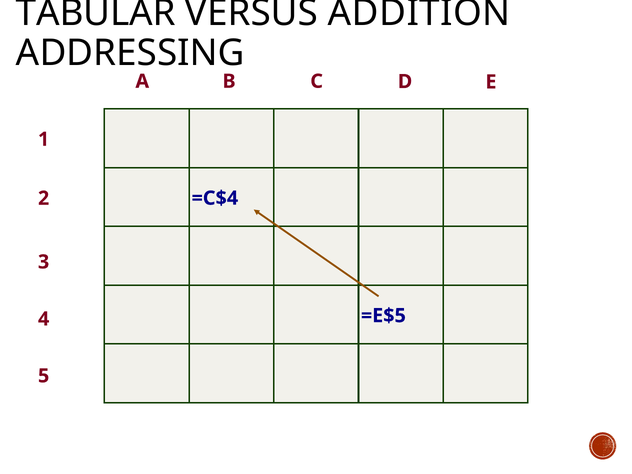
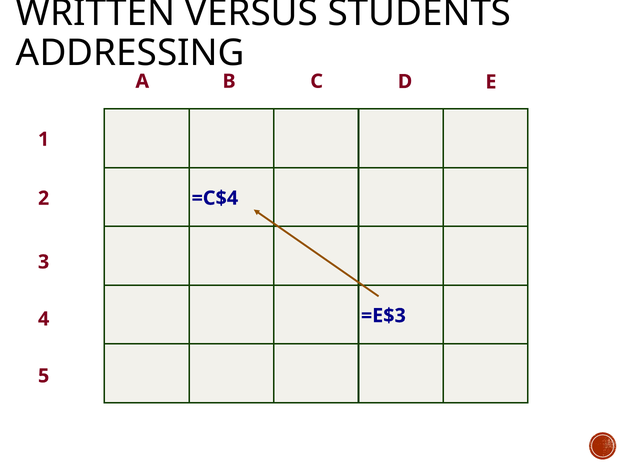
TABULAR: TABULAR -> WRITTEN (96, 13)
ADDITION: ADDITION -> STUDENTS (419, 13)
=E$5: =E$5 -> =E$3 (383, 316)
